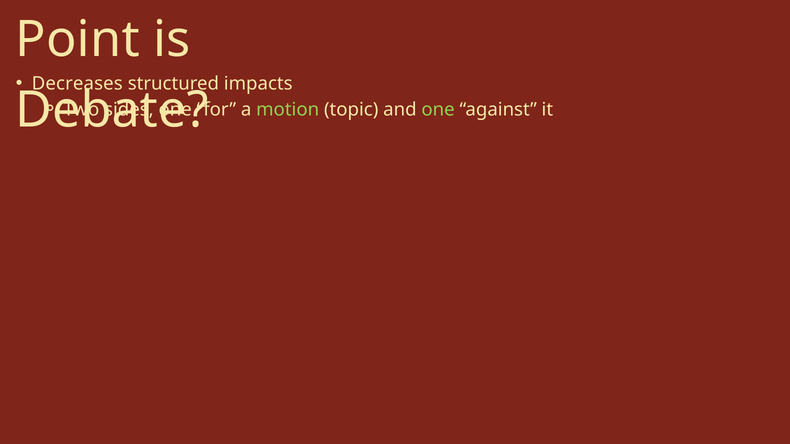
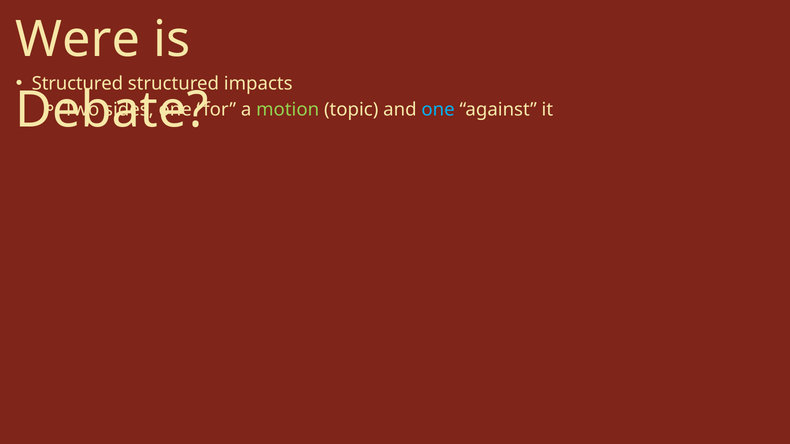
Point: Point -> Were (78, 40)
Decreases: Decreases -> Structured (77, 84)
one colour: light green -> light blue (438, 110)
